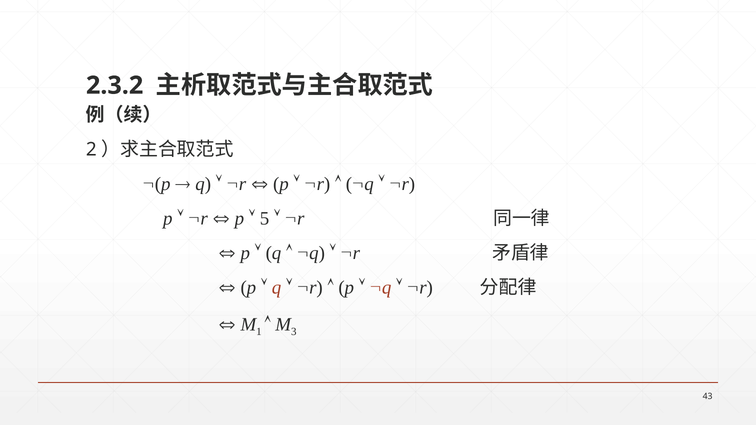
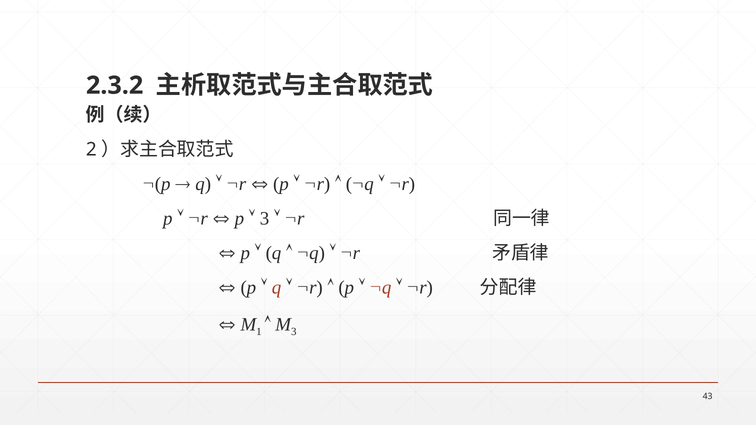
5: 5 -> 3 (264, 219)
